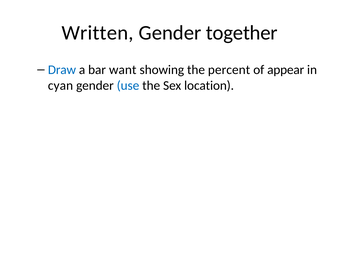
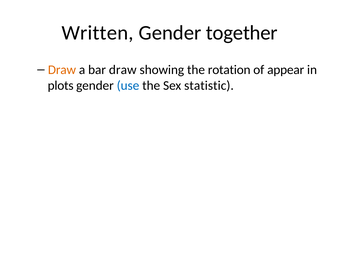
Draw colour: blue -> orange (62, 70)
bar want: want -> draw (123, 70)
percent: percent -> rotation (229, 70)
cyan: cyan -> plots (61, 86)
location: location -> statistic (209, 86)
